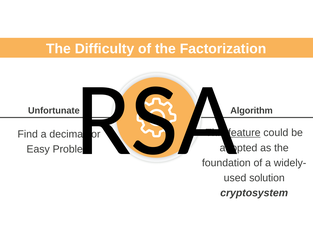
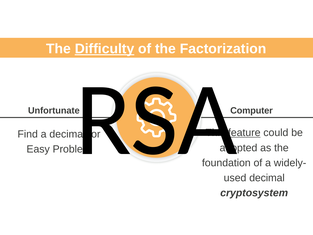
Difficulty underline: none -> present (105, 49)
Algorithm: Algorithm -> Computer (252, 111)
solution: solution -> decimal (267, 178)
